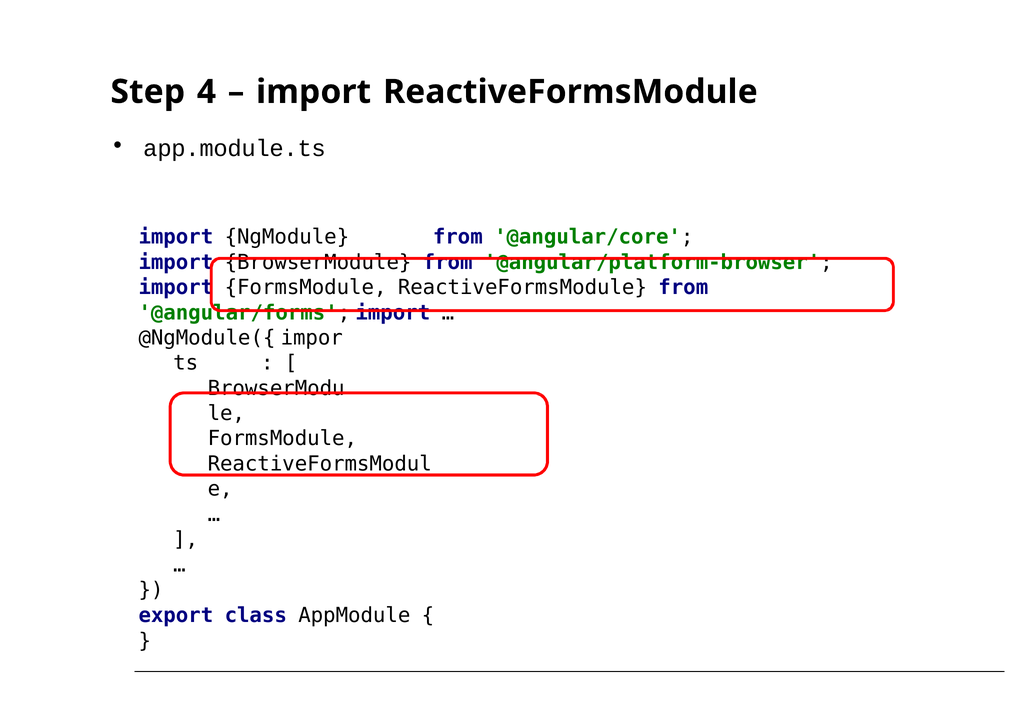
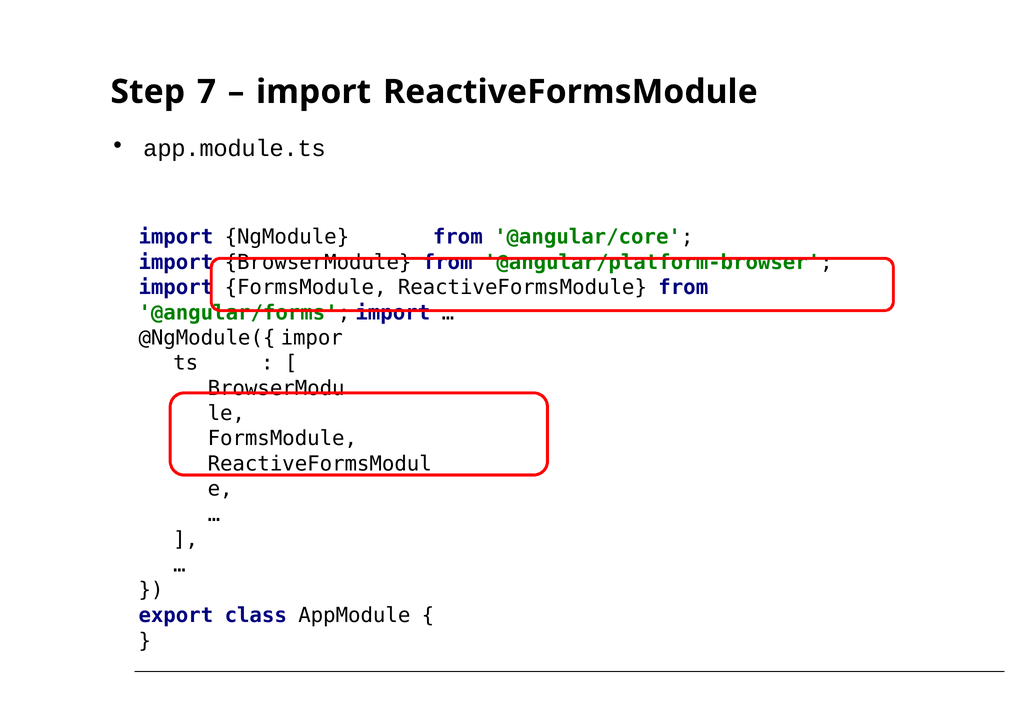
4: 4 -> 7 (206, 92)
